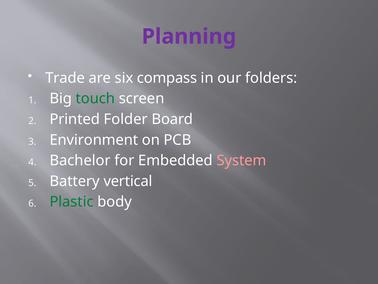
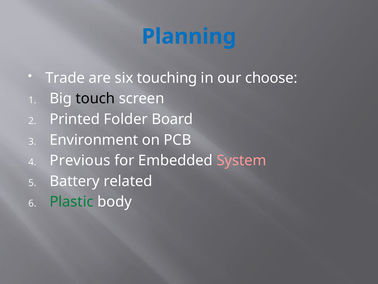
Planning colour: purple -> blue (189, 36)
compass: compass -> touching (167, 78)
folders: folders -> choose (271, 78)
touch colour: green -> black (95, 98)
Bachelor: Bachelor -> Previous (80, 160)
vertical: vertical -> related (128, 181)
